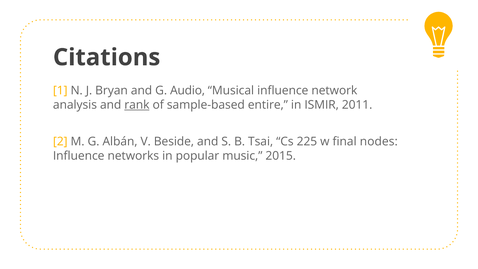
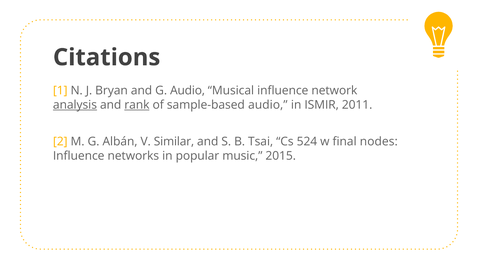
analysis underline: none -> present (75, 105)
sample-based entire: entire -> audio (268, 105)
Beside: Beside -> Similar (174, 141)
225: 225 -> 524 (307, 141)
